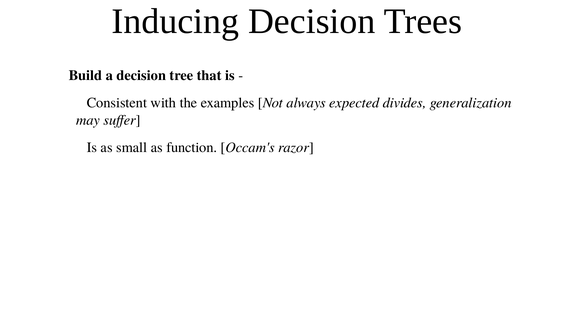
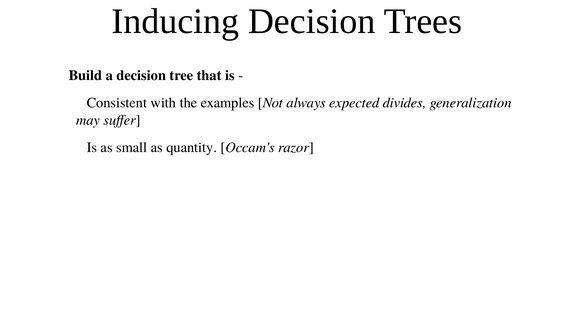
function: function -> quantity (192, 147)
